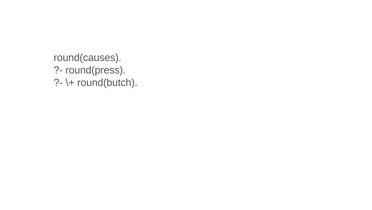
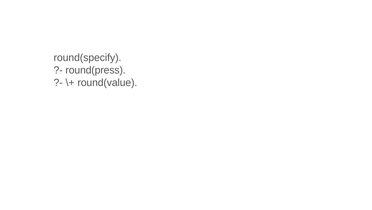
round(causes: round(causes -> round(specify (88, 58)
round(butch: round(butch -> round(value (107, 82)
